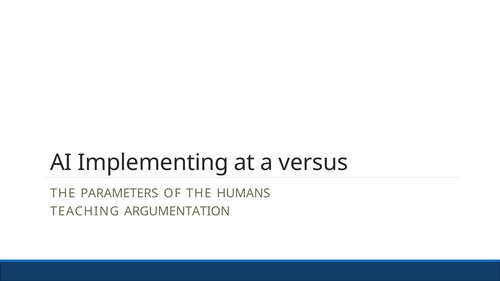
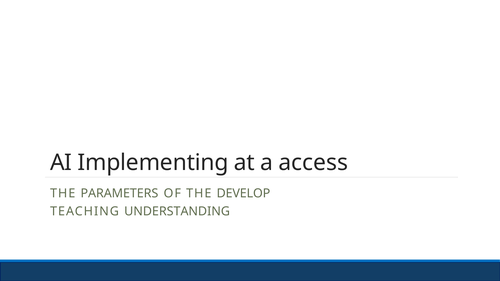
versus: versus -> access (313, 163)
HUMANS: HUMANS -> DEVELOP (243, 194)
ARGUMENTATION: ARGUMENTATION -> UNDERSTANDING (177, 212)
